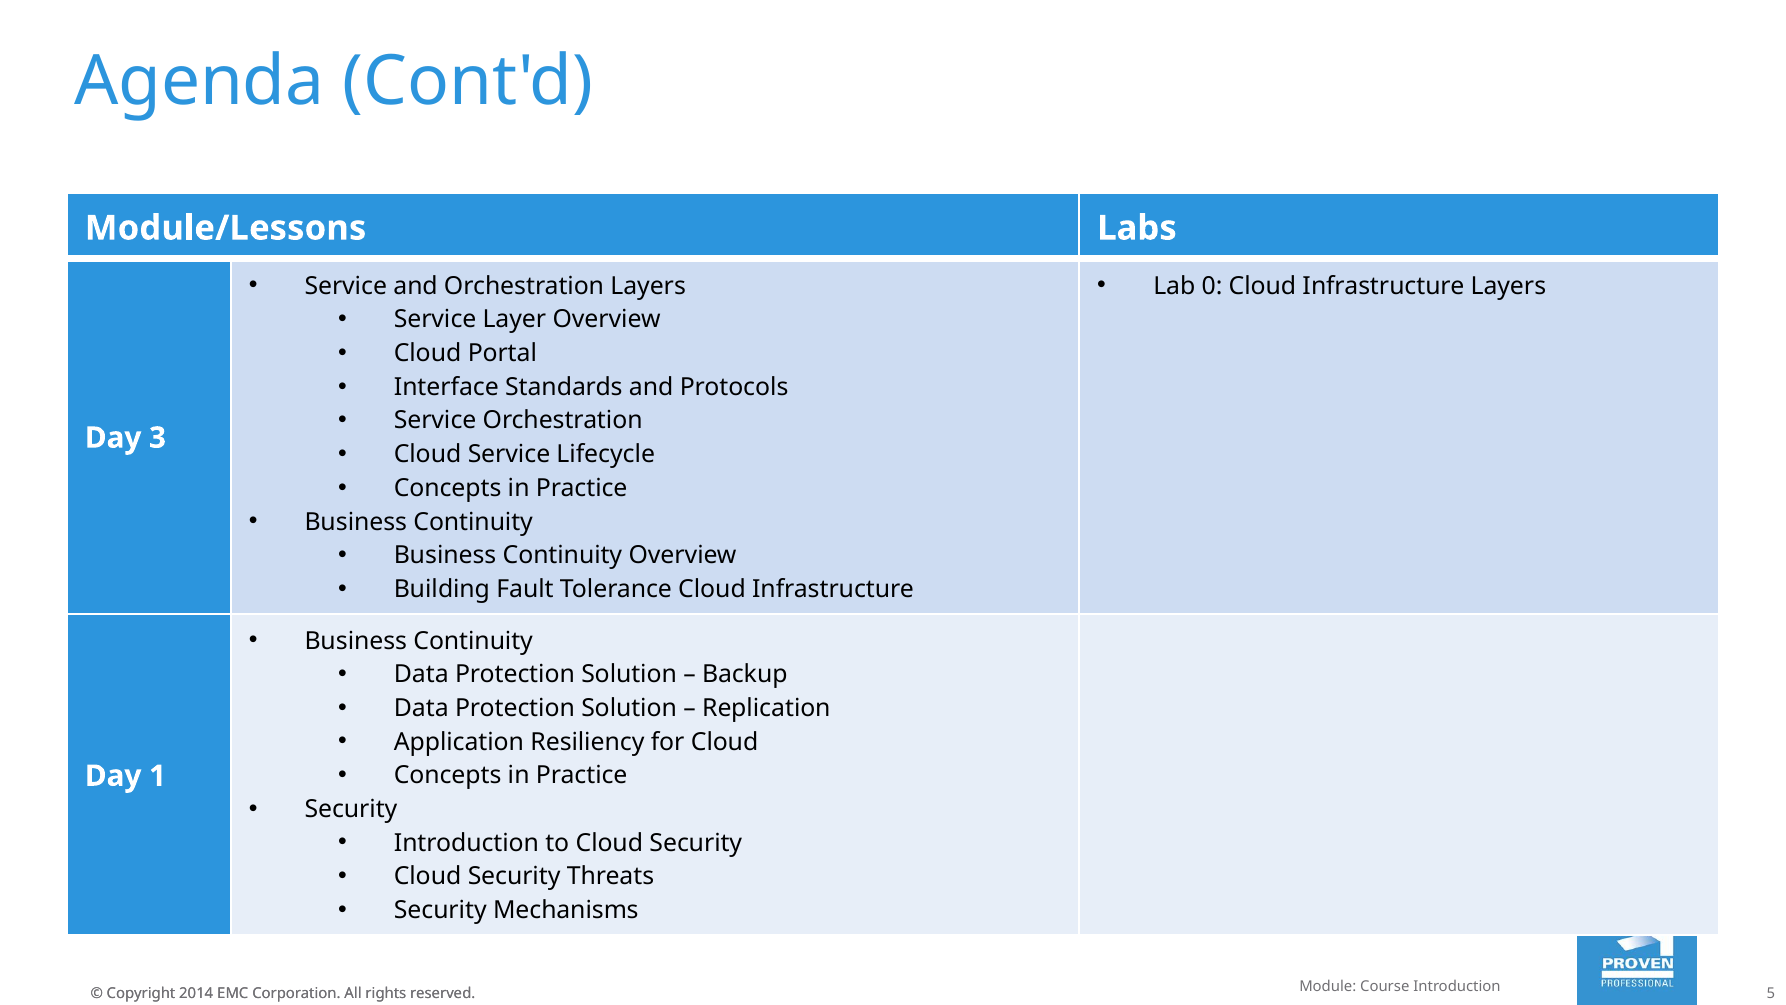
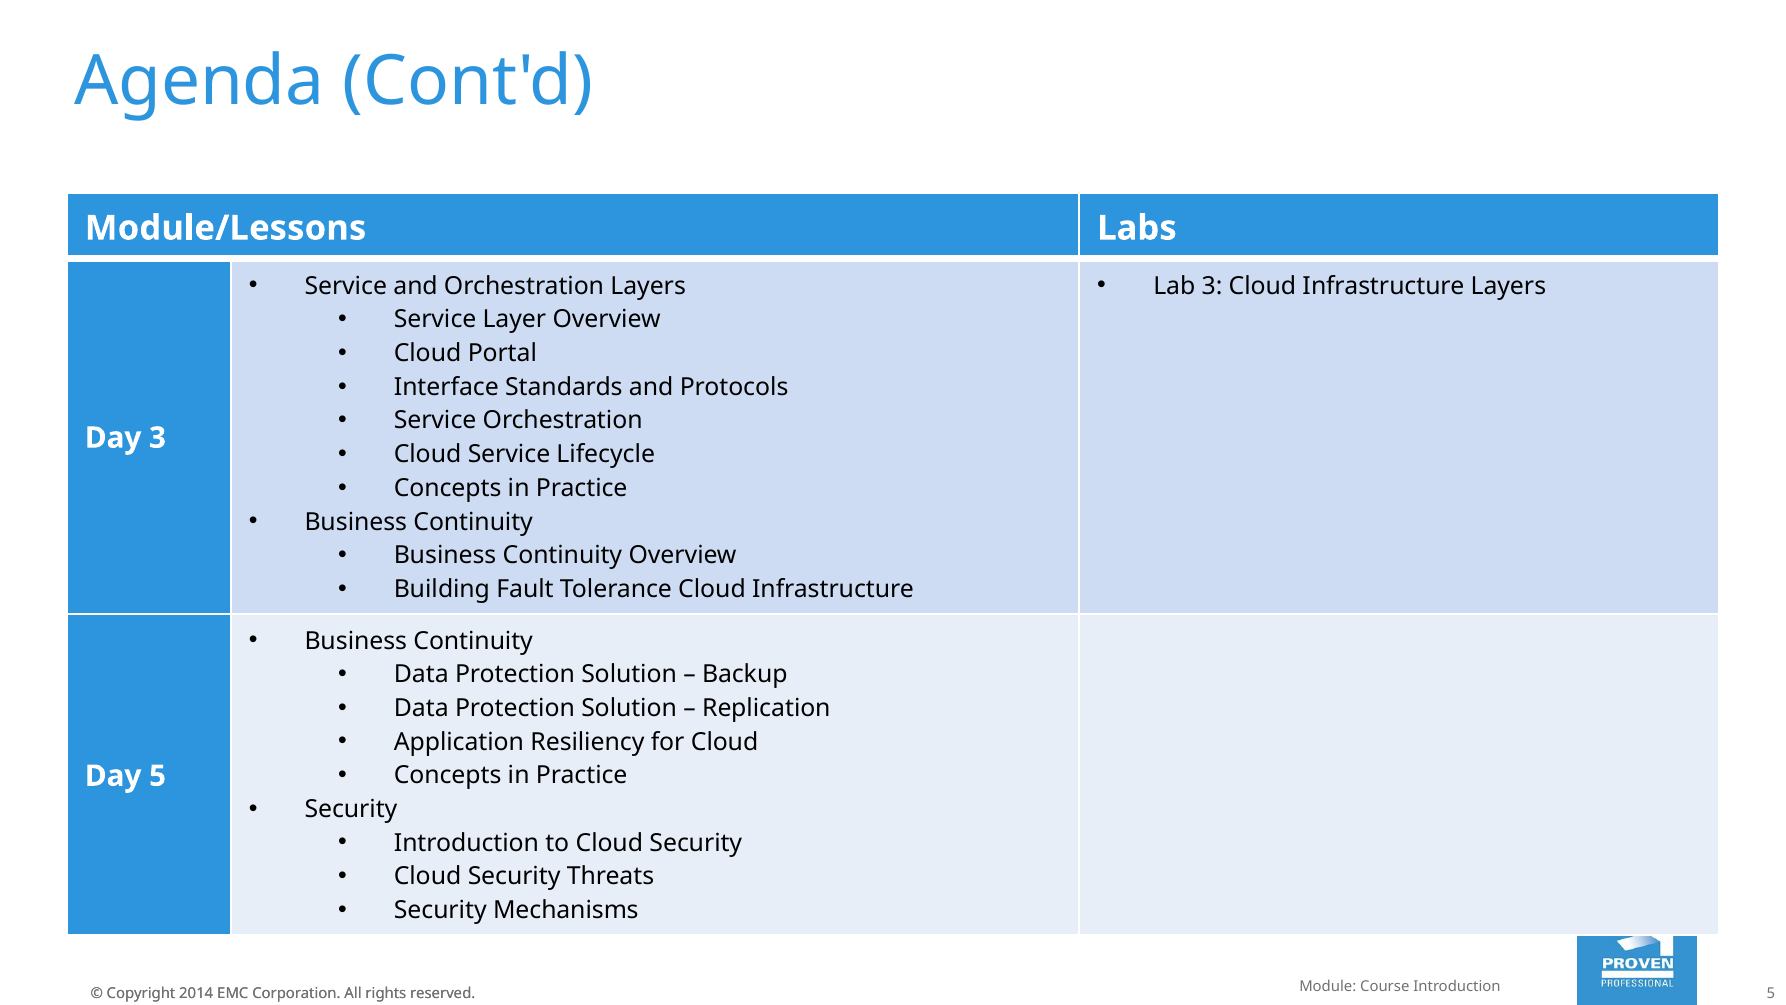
Lab 0: 0 -> 3 (1212, 286)
Day 1: 1 -> 5 (158, 776)
